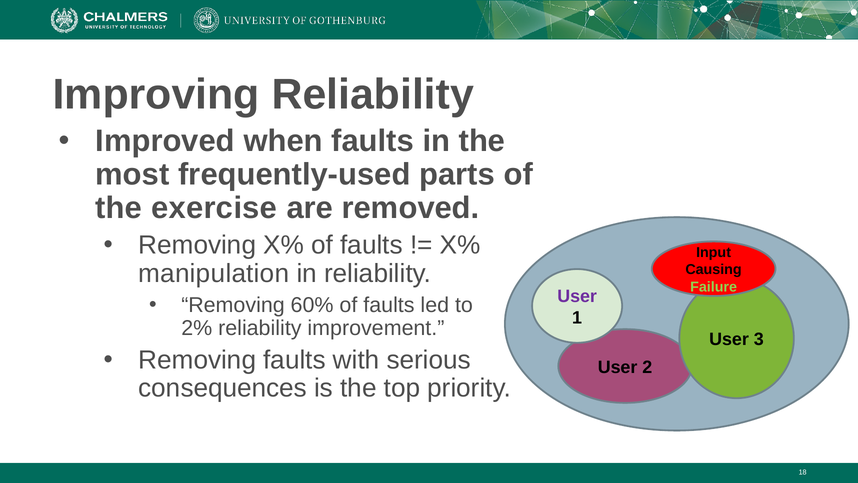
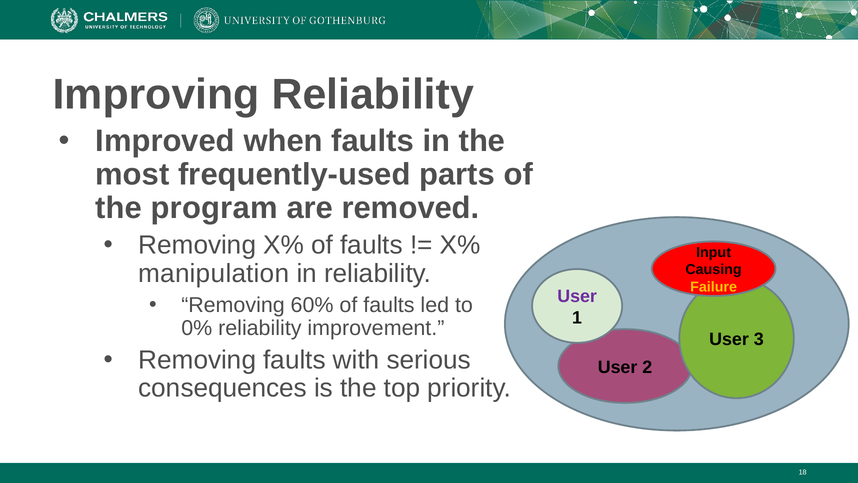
exercise: exercise -> program (214, 208)
Failure colour: light green -> yellow (714, 287)
2%: 2% -> 0% (197, 328)
